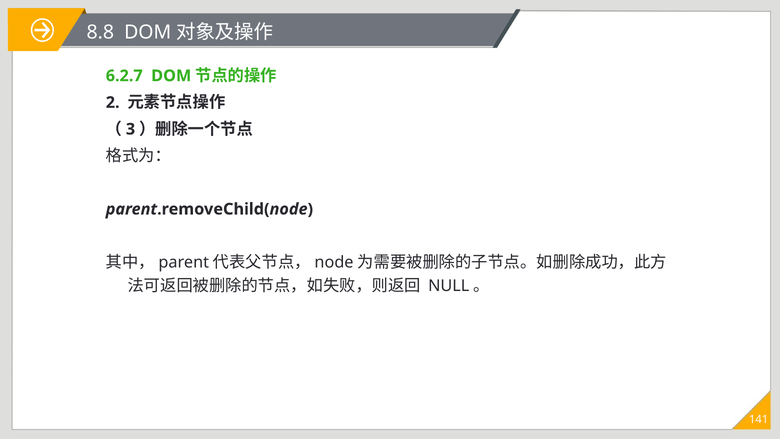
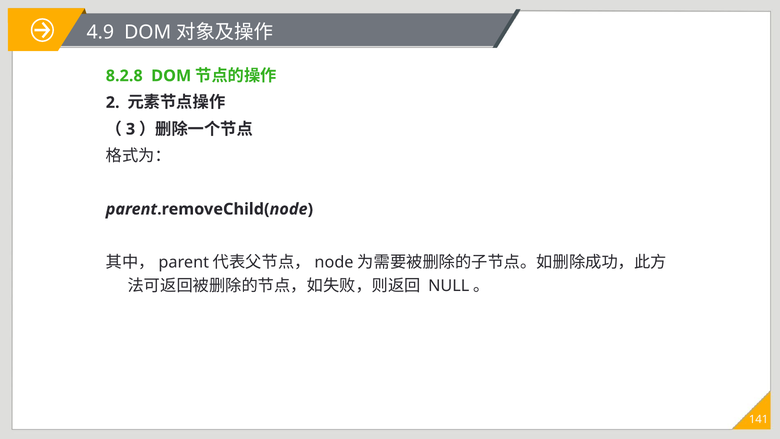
8.8: 8.8 -> 4.9 (100, 32)
6.2.7: 6.2.7 -> 8.2.8 (124, 76)
